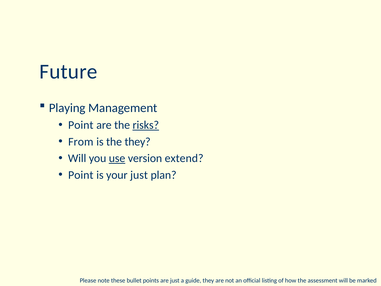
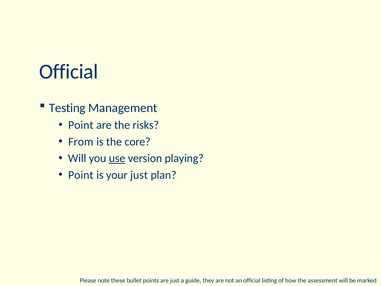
Future: Future -> Official (69, 72)
Playing: Playing -> Testing (67, 108)
risks underline: present -> none (146, 125)
the they: they -> core (138, 142)
extend: extend -> playing (184, 158)
